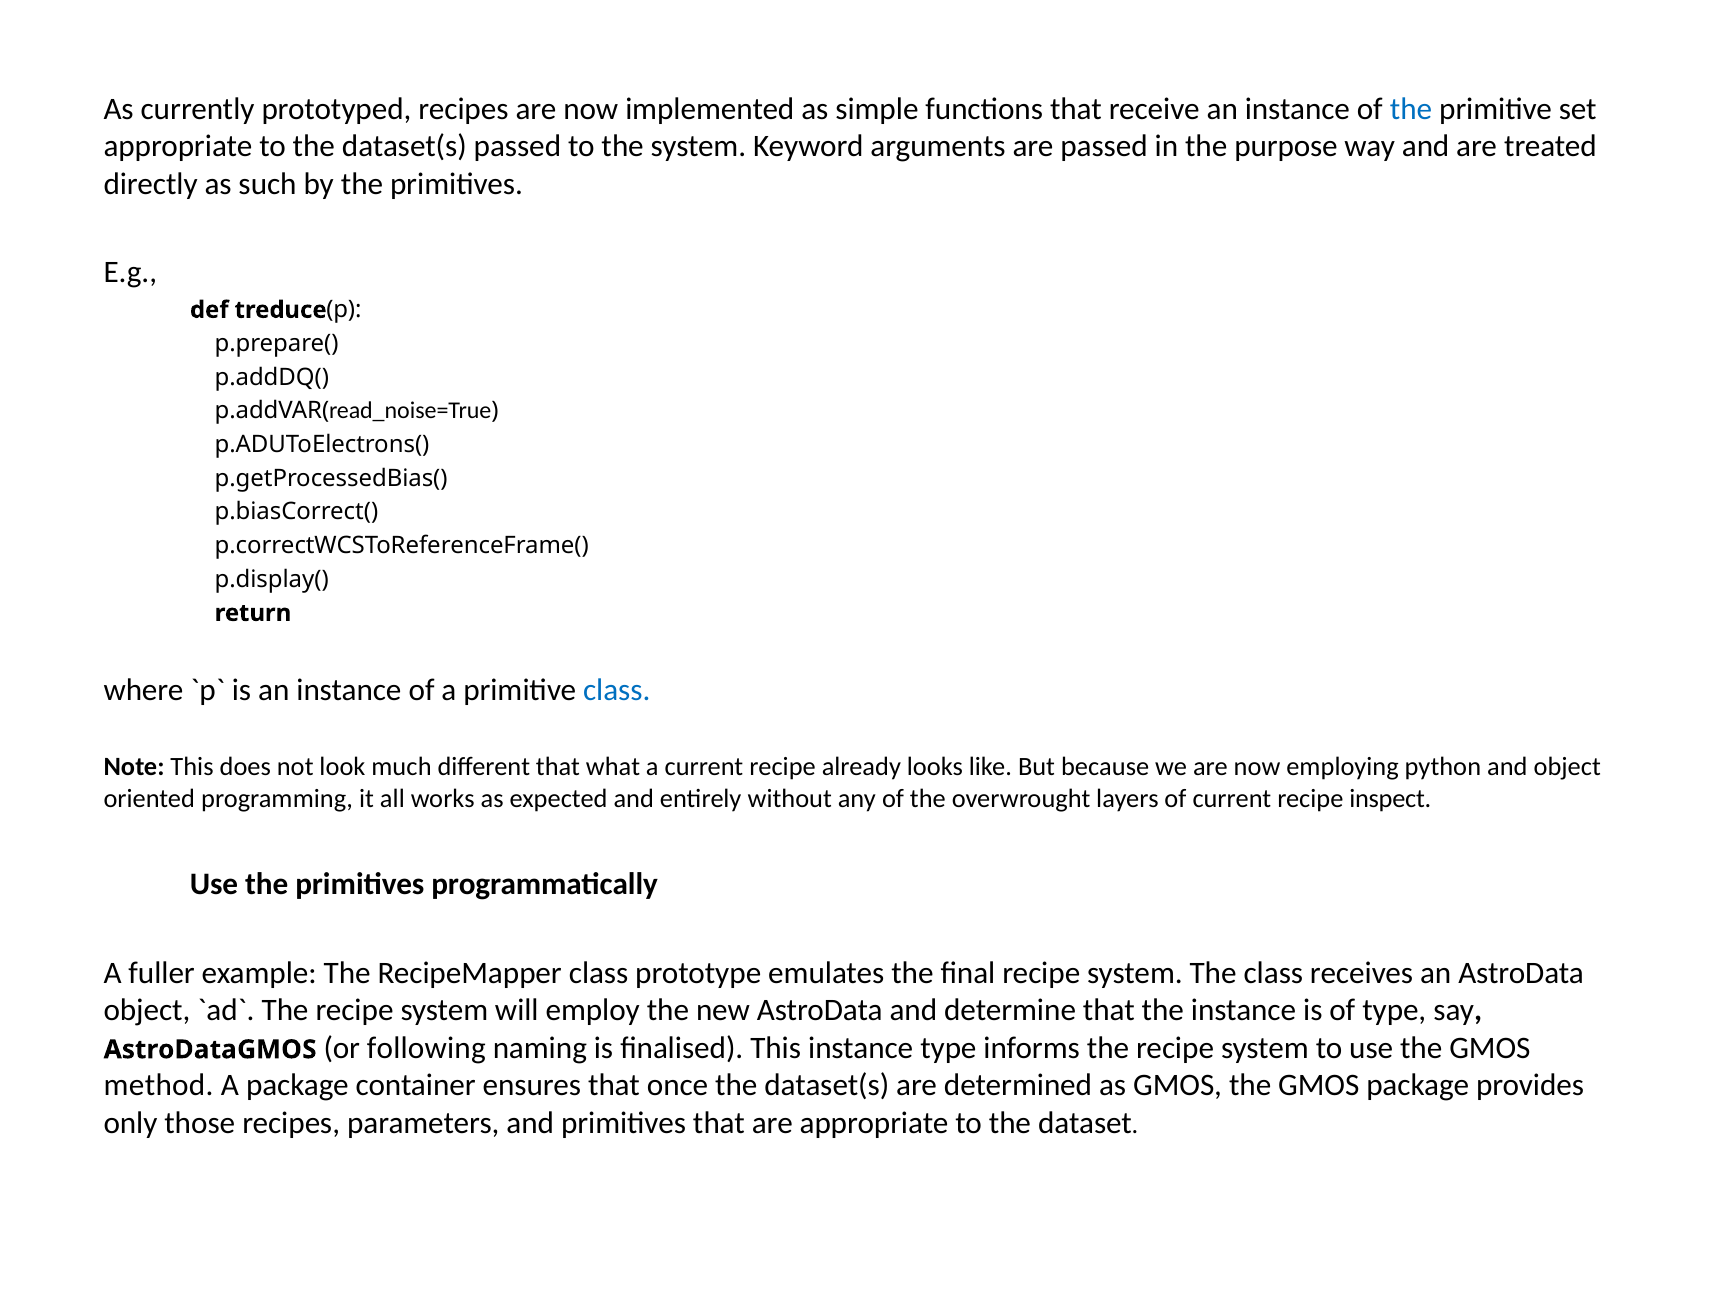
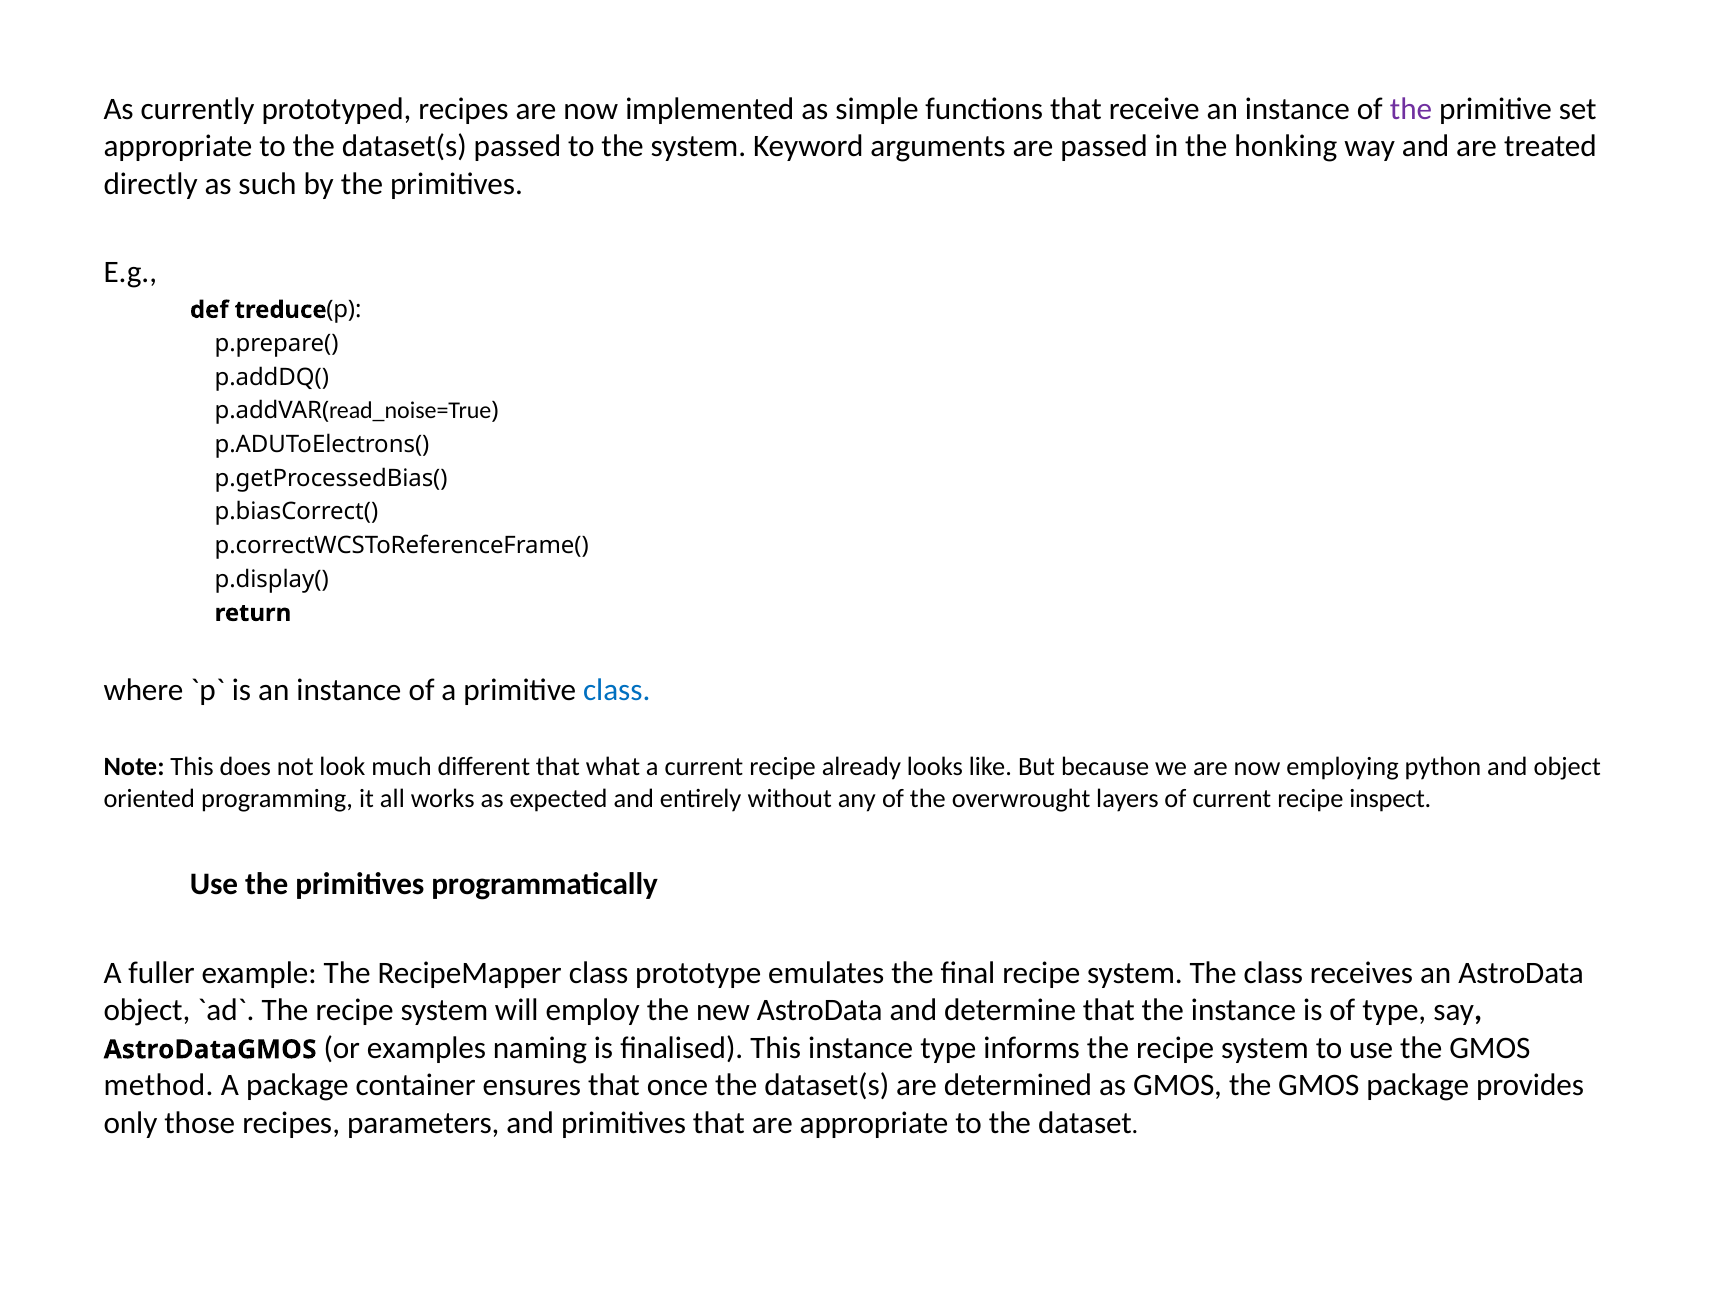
the colour: blue -> purple (1411, 109)
purpose: purpose -> honking (1286, 146)
following: following -> examples (427, 1047)
